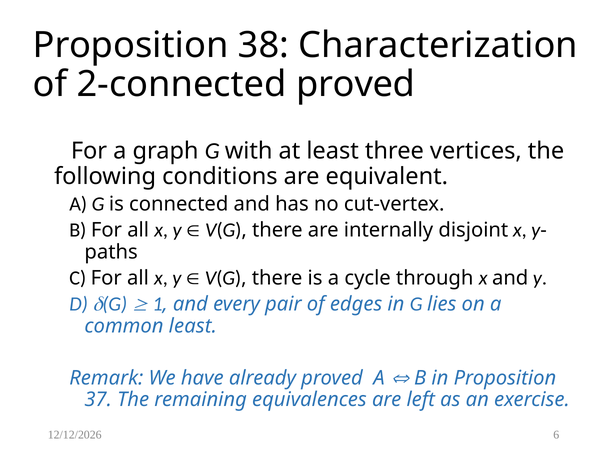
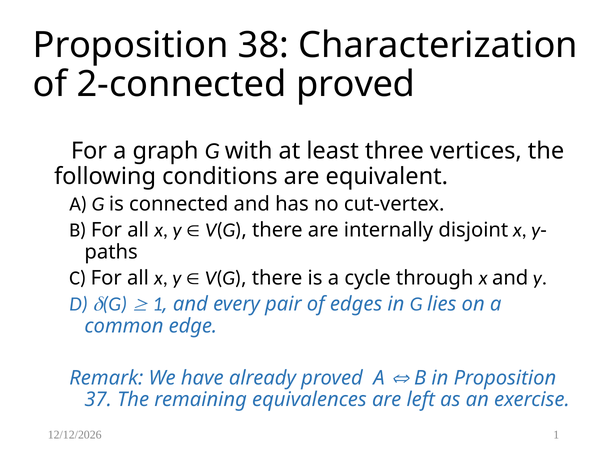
common least: least -> edge (193, 326)
6: 6 -> 1 (556, 435)
